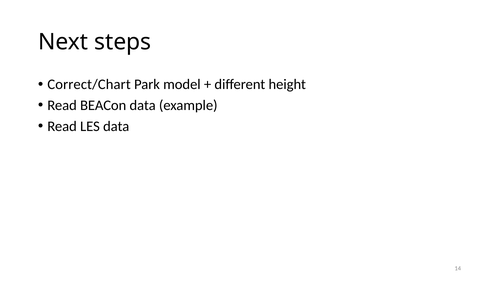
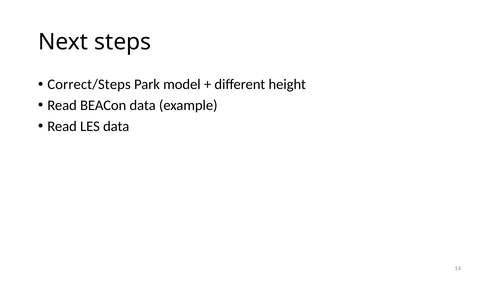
Correct/Chart: Correct/Chart -> Correct/Steps (89, 84)
